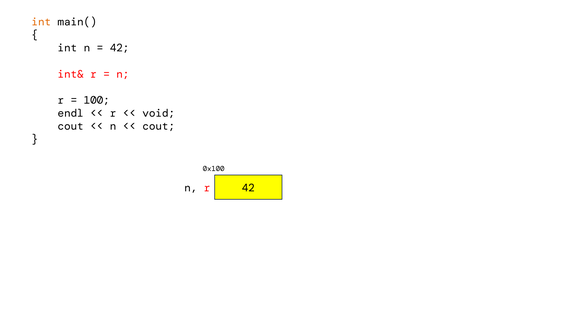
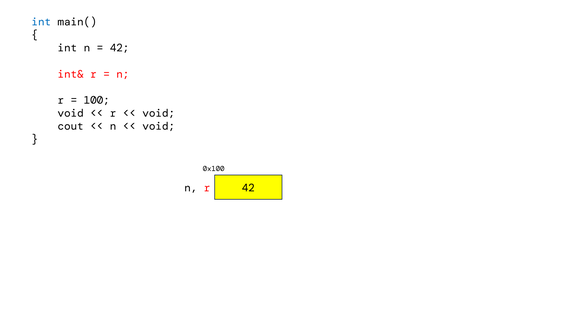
int colour: orange -> blue (41, 22)
endl: endl -> void (71, 113)
cout: cout -> void (159, 126)
